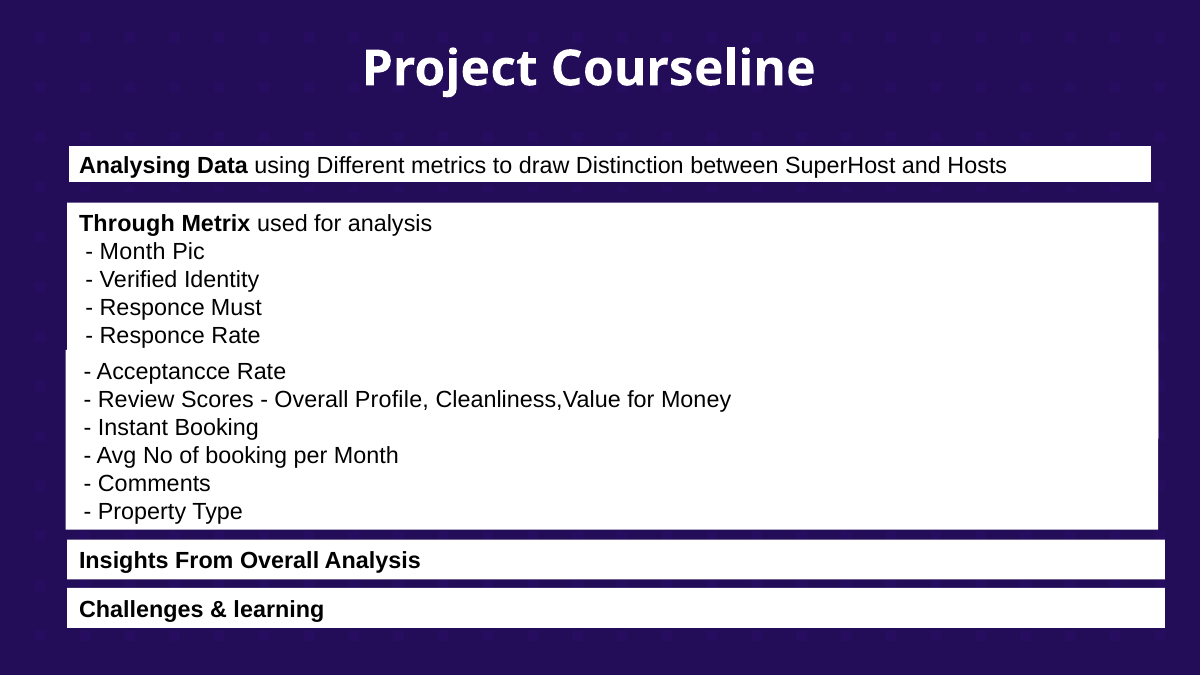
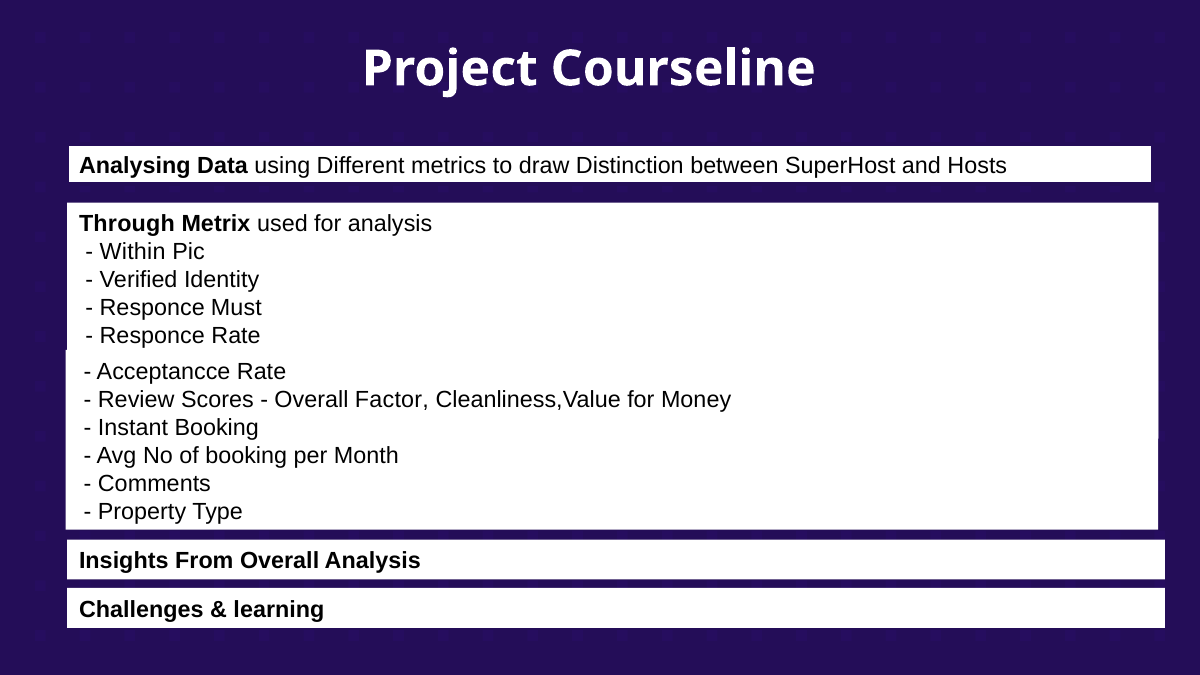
Month: Month -> Within (133, 252)
Profile: Profile -> Factor (392, 399)
